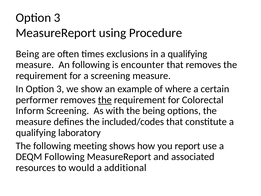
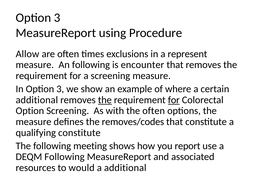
Being: Being -> Allow (27, 54)
in a qualifying: qualifying -> represent (187, 54)
performer: performer -> additional (37, 100)
for underline: none -> present (174, 100)
Inform: Inform -> Option (30, 111)
the being: being -> often (154, 111)
included/codes: included/codes -> removes/codes (133, 122)
qualifying laboratory: laboratory -> constitute (79, 133)
